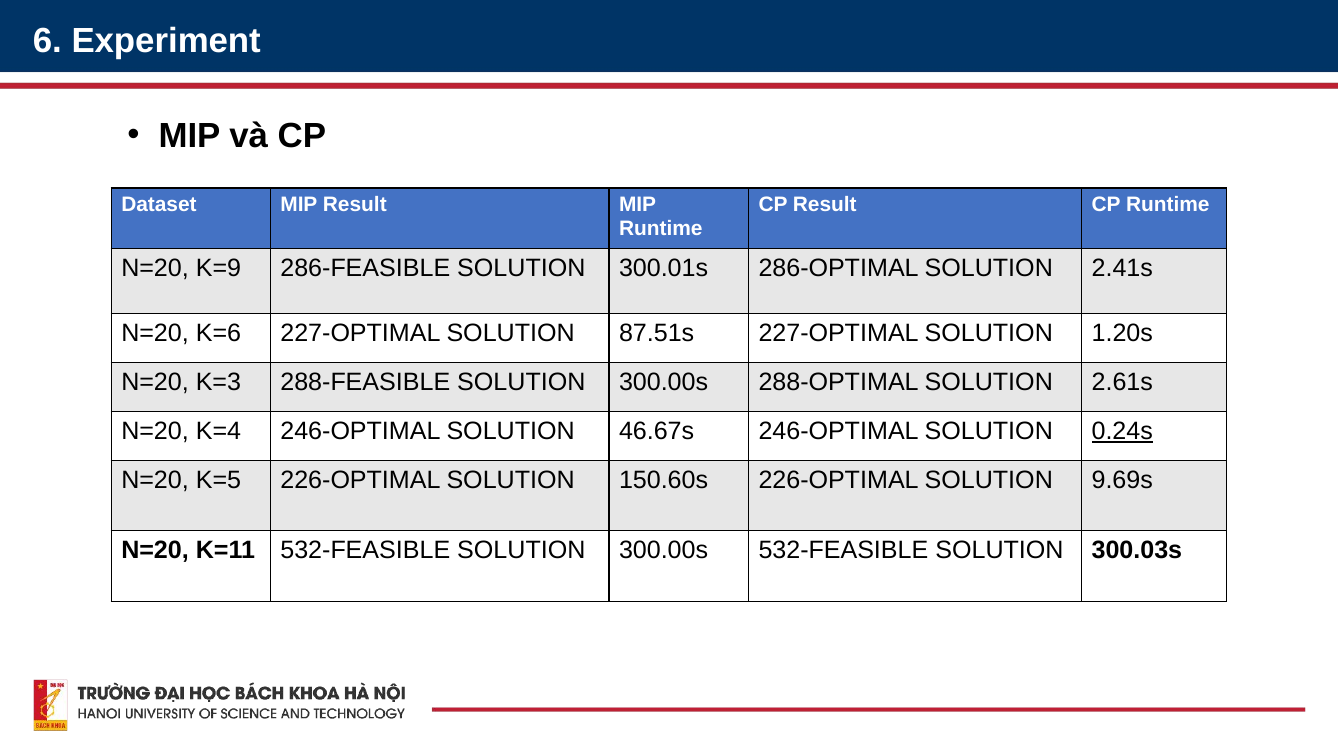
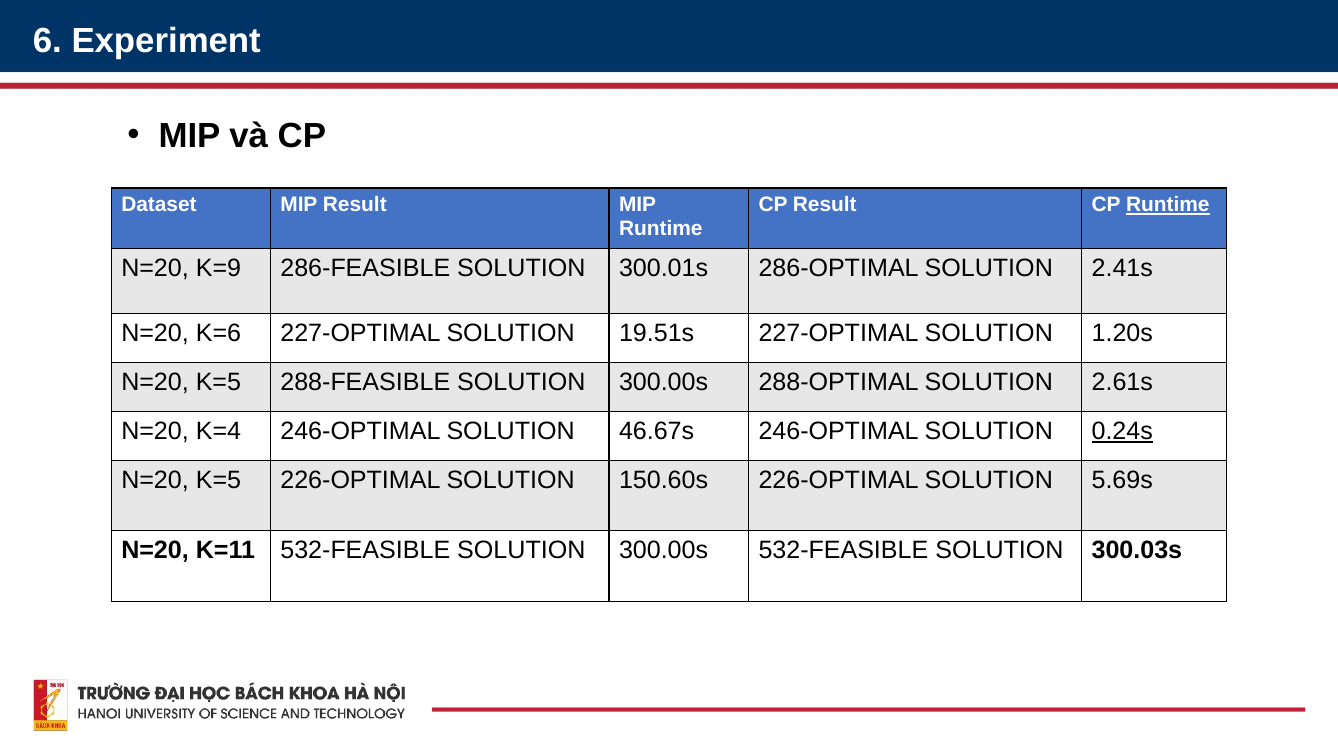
Runtime underline: none -> present (1168, 205)
87.51s: 87.51s -> 19.51s (657, 333)
K=3: K=3 -> K=5 (218, 382)
9.69s: 9.69s -> 5.69s (1122, 480)
